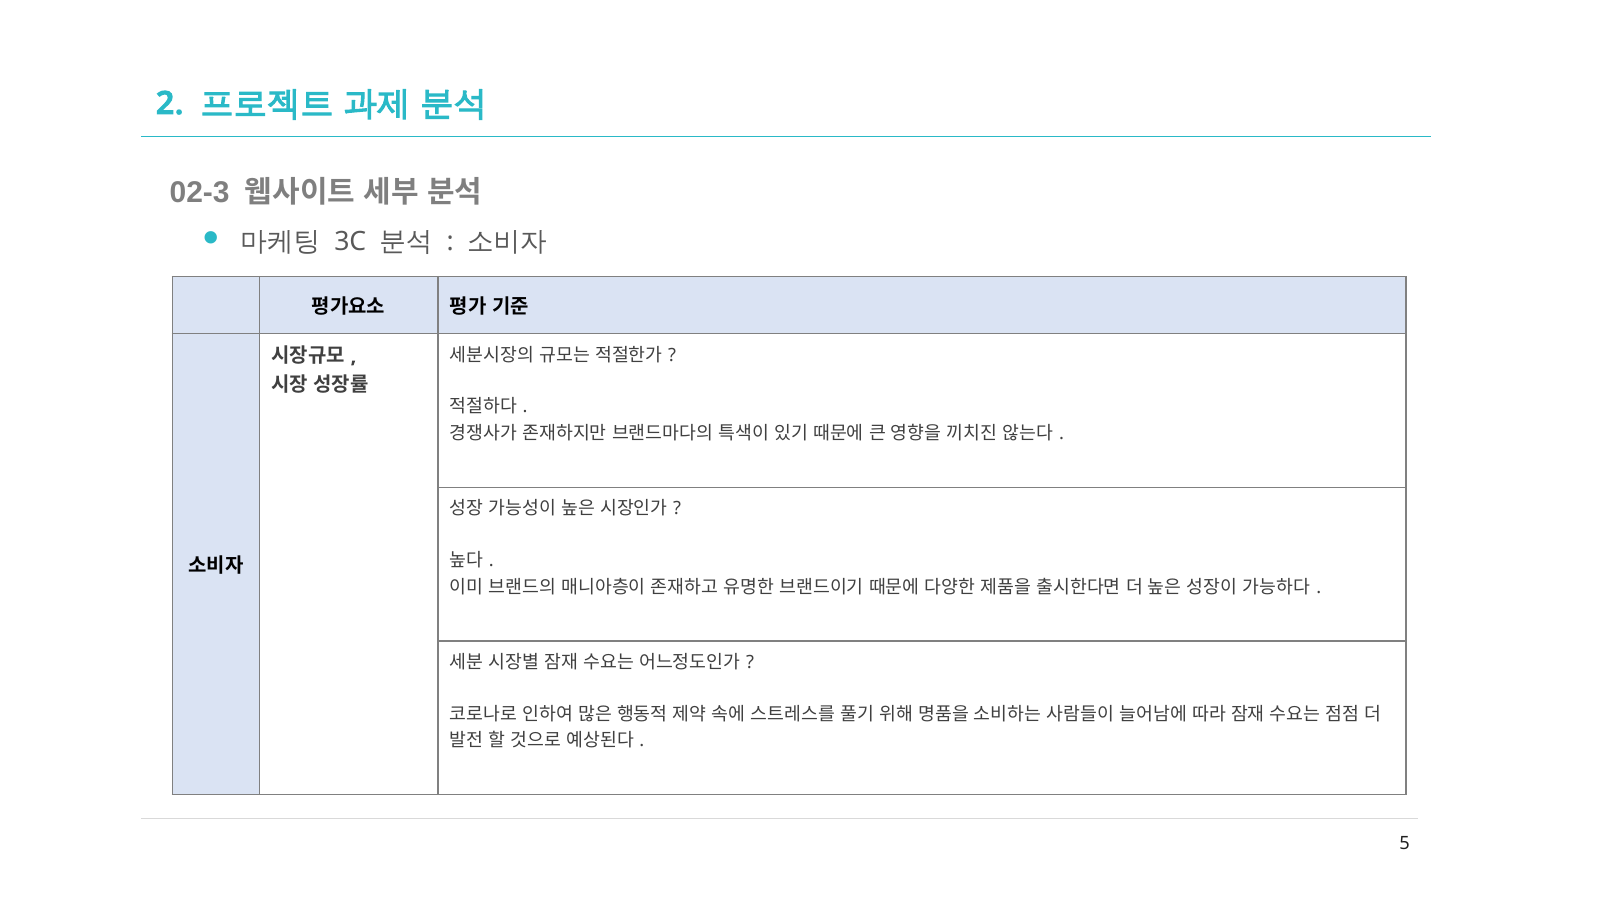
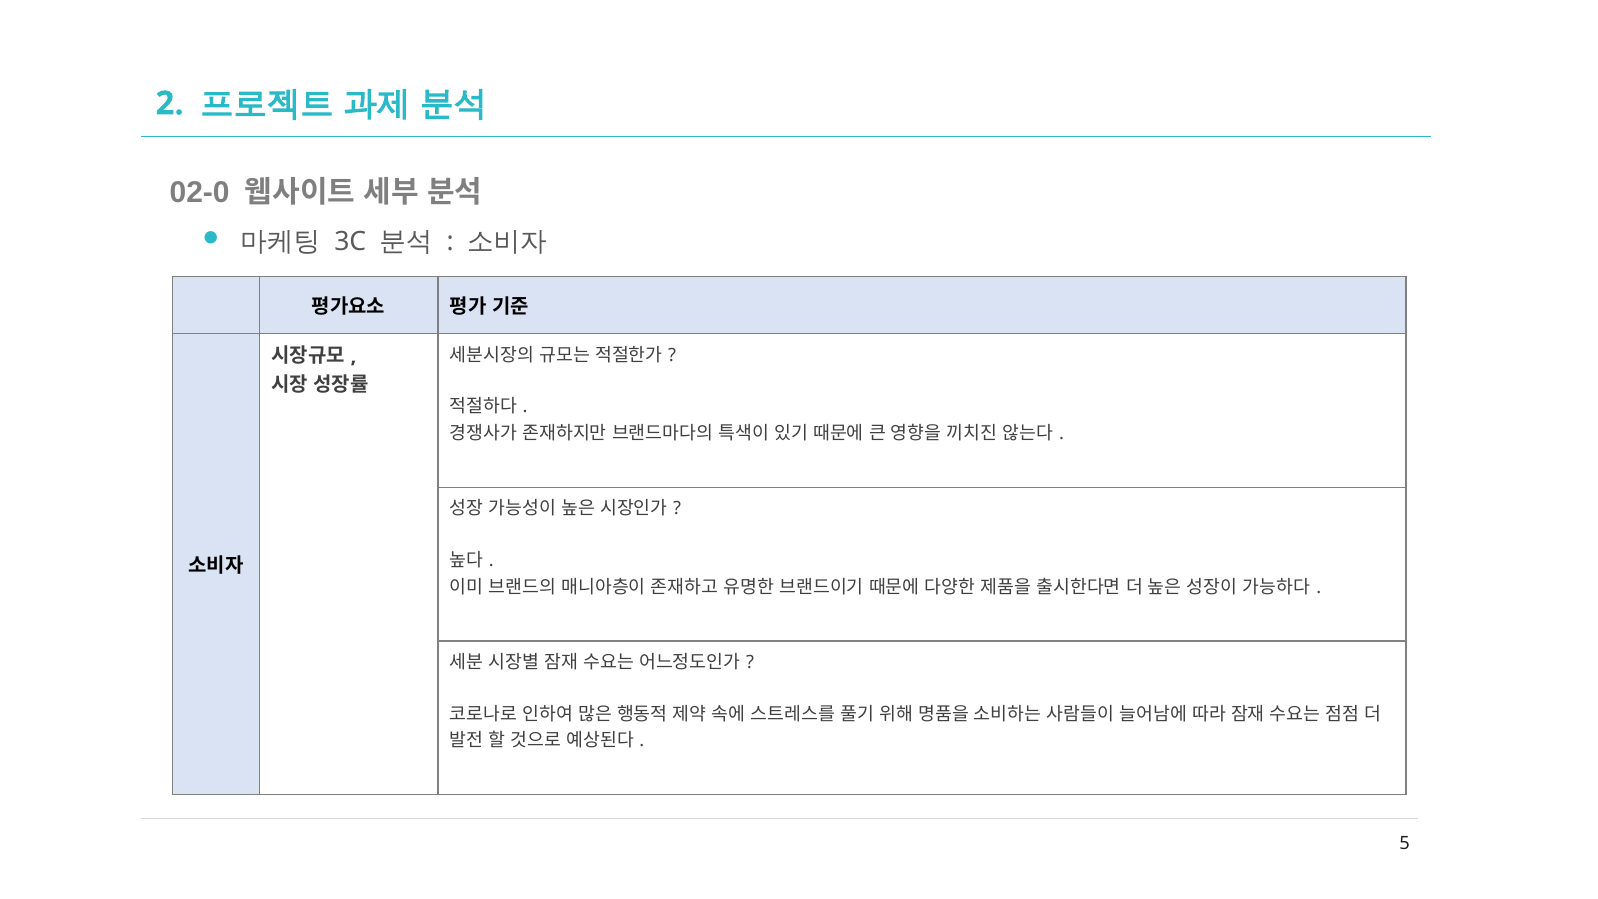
02-3: 02-3 -> 02-0 (200, 192)
